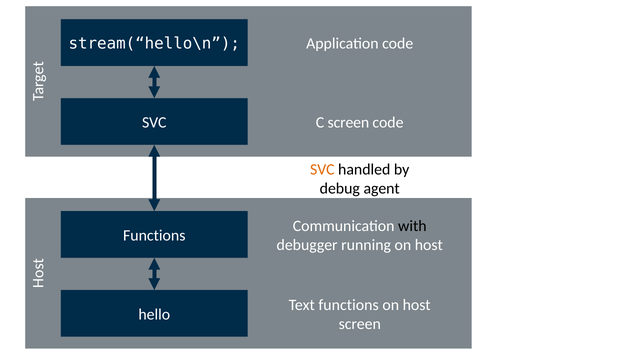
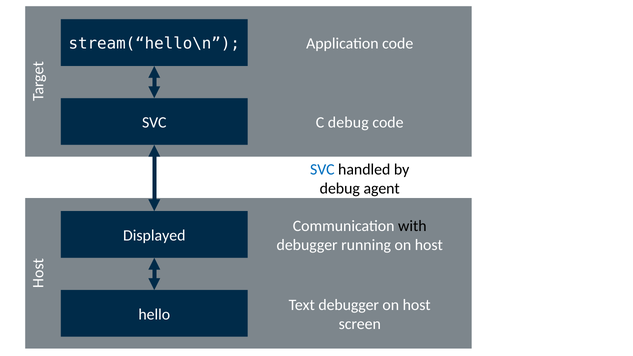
C screen: screen -> debug (348, 123)
SVC colour: orange -> blue (322, 170)
Functions: Functions -> Displayed (154, 236)
Text functions: functions -> debugger (349, 305)
